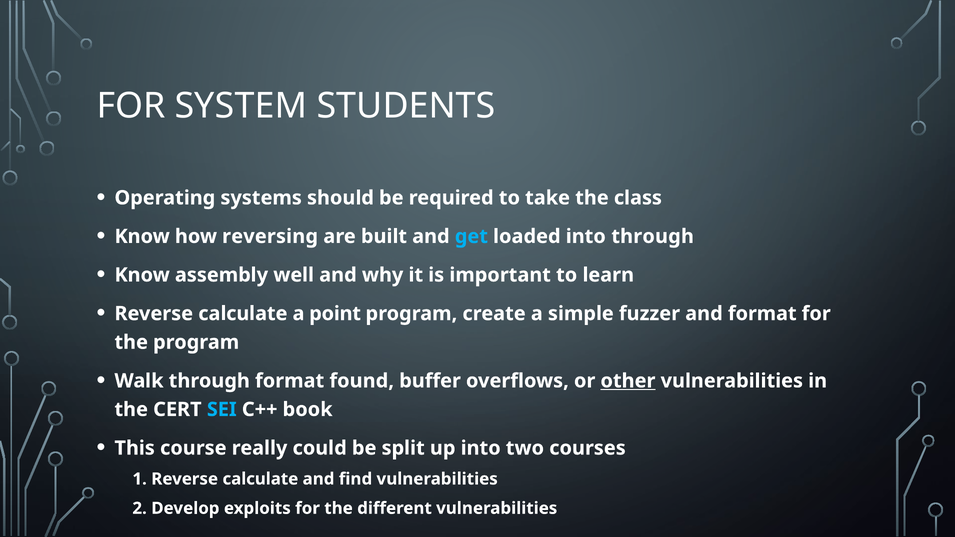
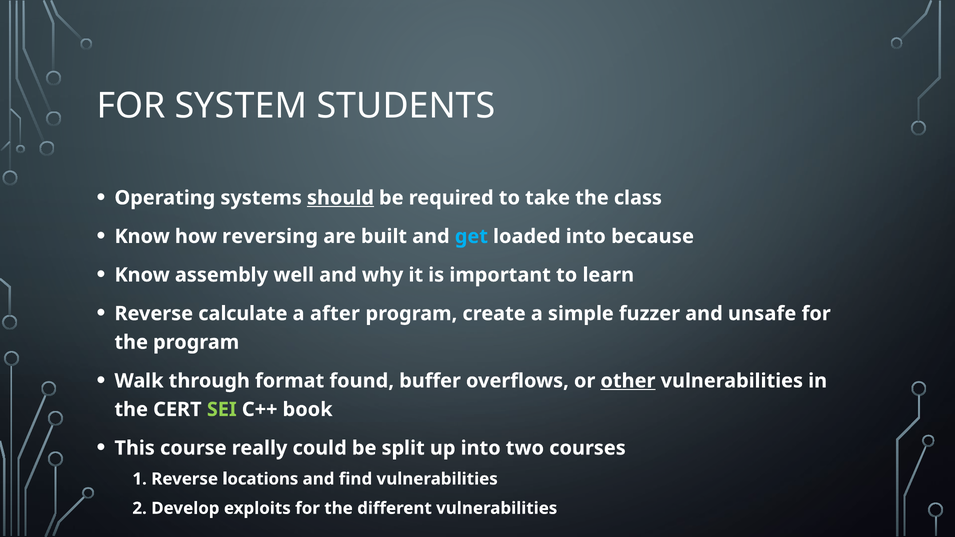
should underline: none -> present (340, 198)
into through: through -> because (653, 237)
point: point -> after (335, 314)
and format: format -> unsafe (762, 314)
SEI colour: light blue -> light green (222, 410)
1 Reverse calculate: calculate -> locations (260, 479)
